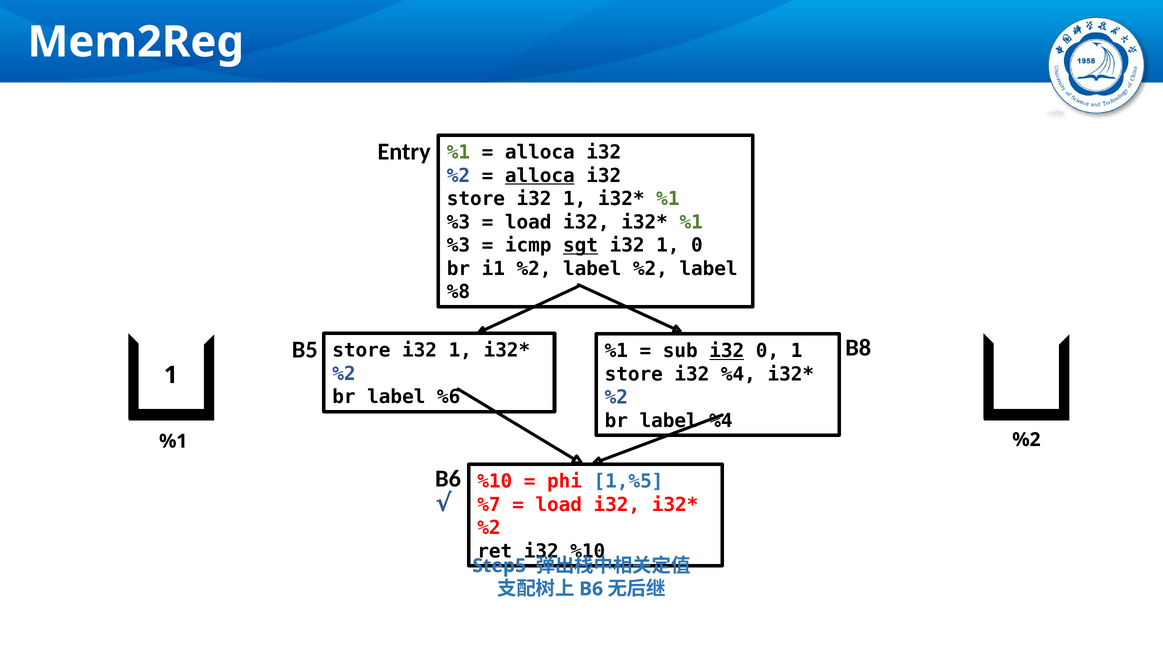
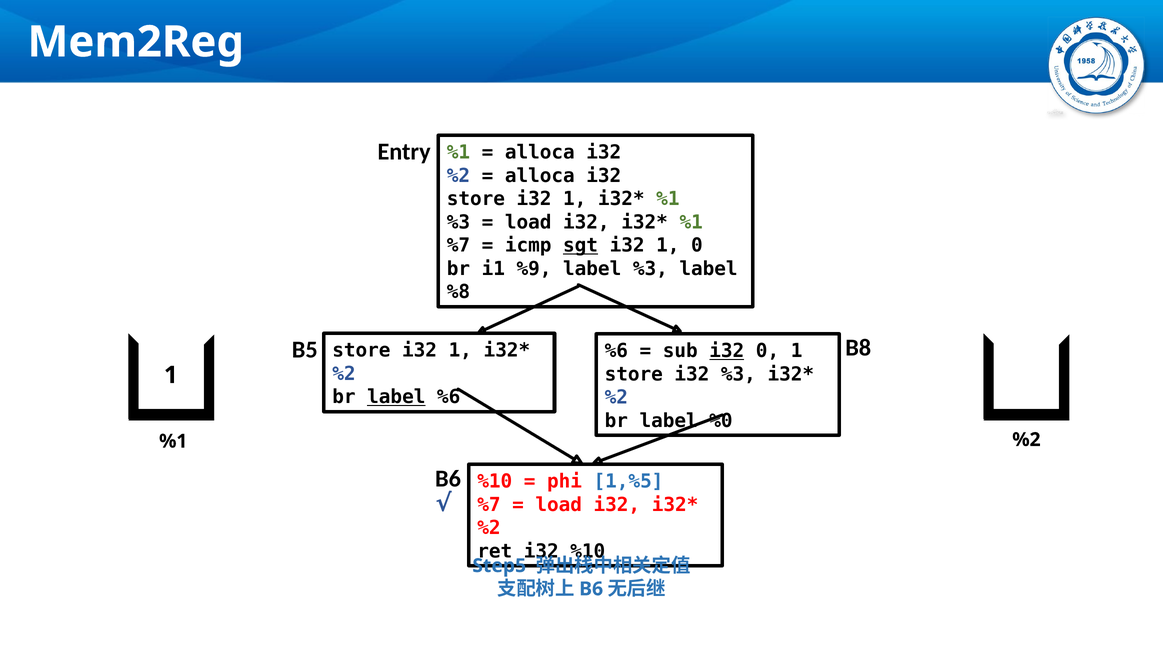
alloca underline: present -> none (540, 176)
%3: %3 -> %7 (458, 246)
i1 %2: %2 -> %9 (534, 269)
label %2: %2 -> %3 (650, 269)
%1: %1 -> %6 (616, 351)
i32 %4: %4 -> %3 (738, 374)
label underline: none -> present (396, 397)
label %4: %4 -> %0 (721, 421)
